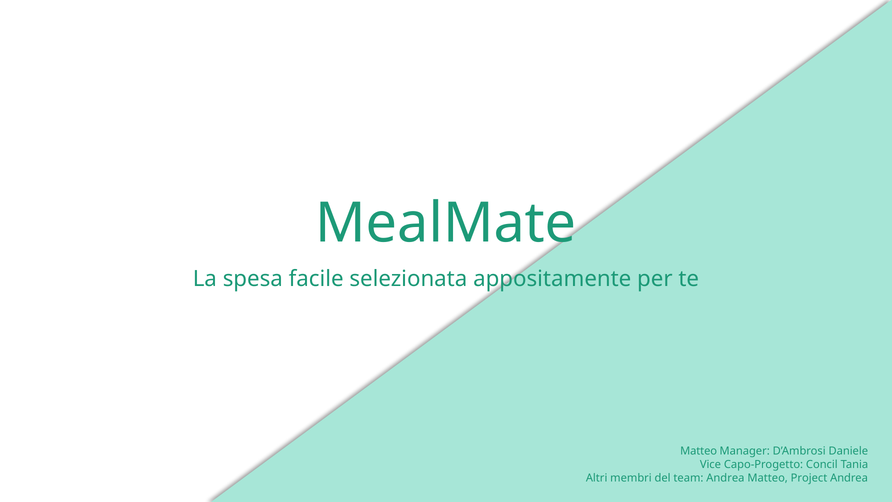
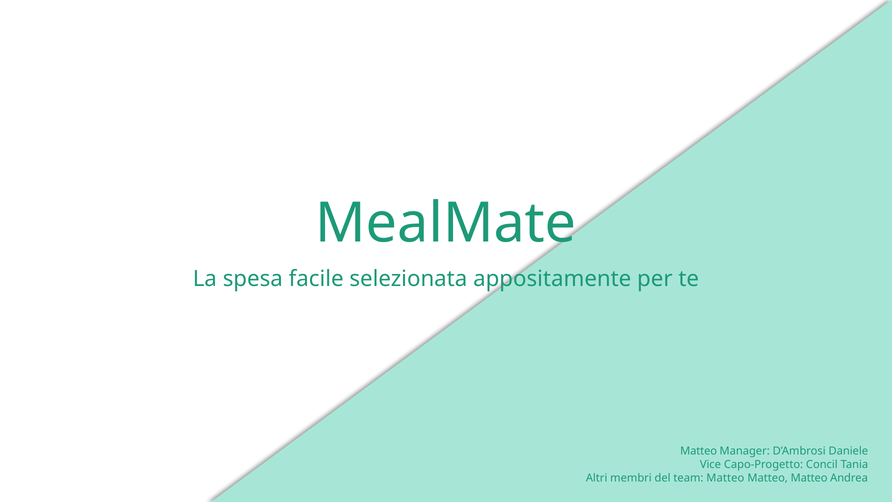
team Andrea: Andrea -> Matteo (725, 478)
Project: Project -> Matteo (809, 478)
